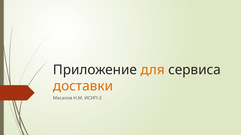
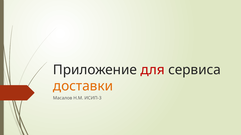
для colour: orange -> red (153, 70)
